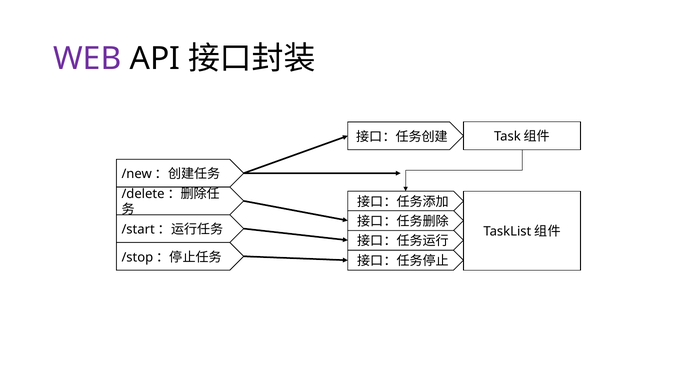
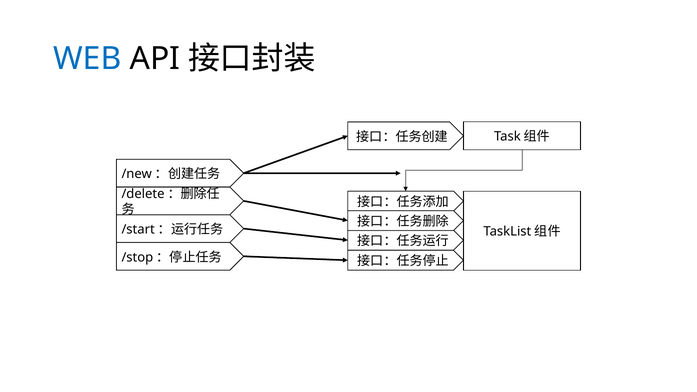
WEB colour: purple -> blue (87, 59)
